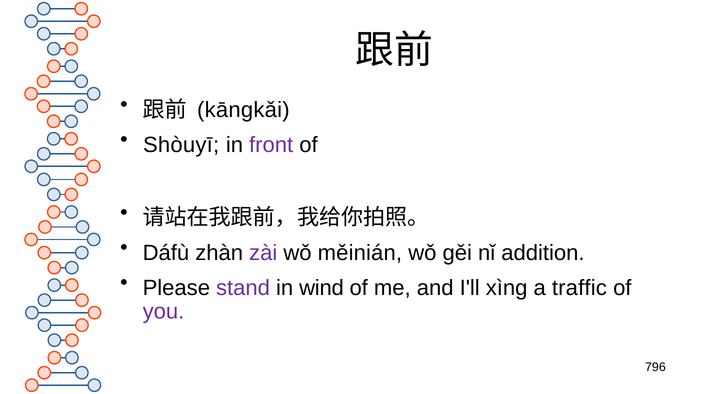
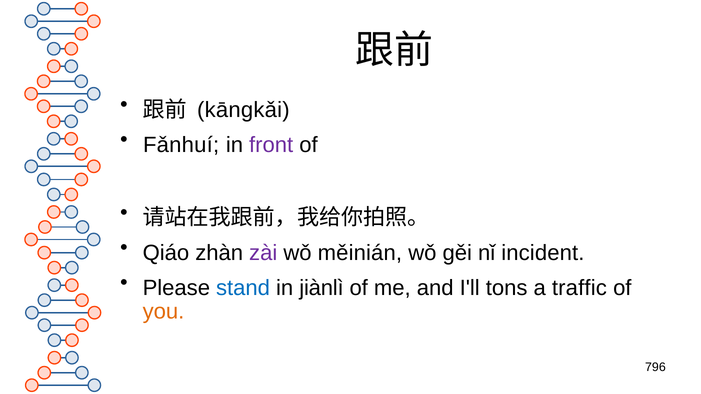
Shòuyī: Shòuyī -> Fǎnhuí (181, 145)
Dáfù: Dáfù -> Qiáo (166, 253)
addition: addition -> incident (543, 253)
stand colour: purple -> blue (243, 288)
wind: wind -> jiànlì (321, 288)
xìng: xìng -> tons (507, 288)
you colour: purple -> orange (164, 312)
